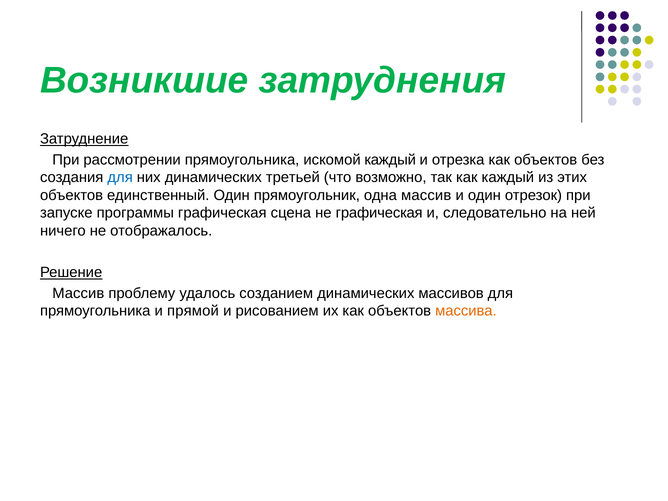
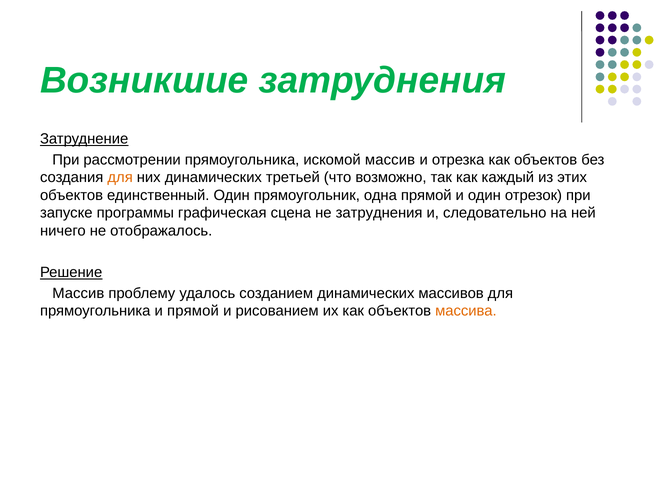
искомой каждый: каждый -> массив (390, 160)
для colour: blue -> orange (120, 177)
одна массив: массив -> прямой (426, 195)
не графическая: графическая -> затруднения (379, 213)
